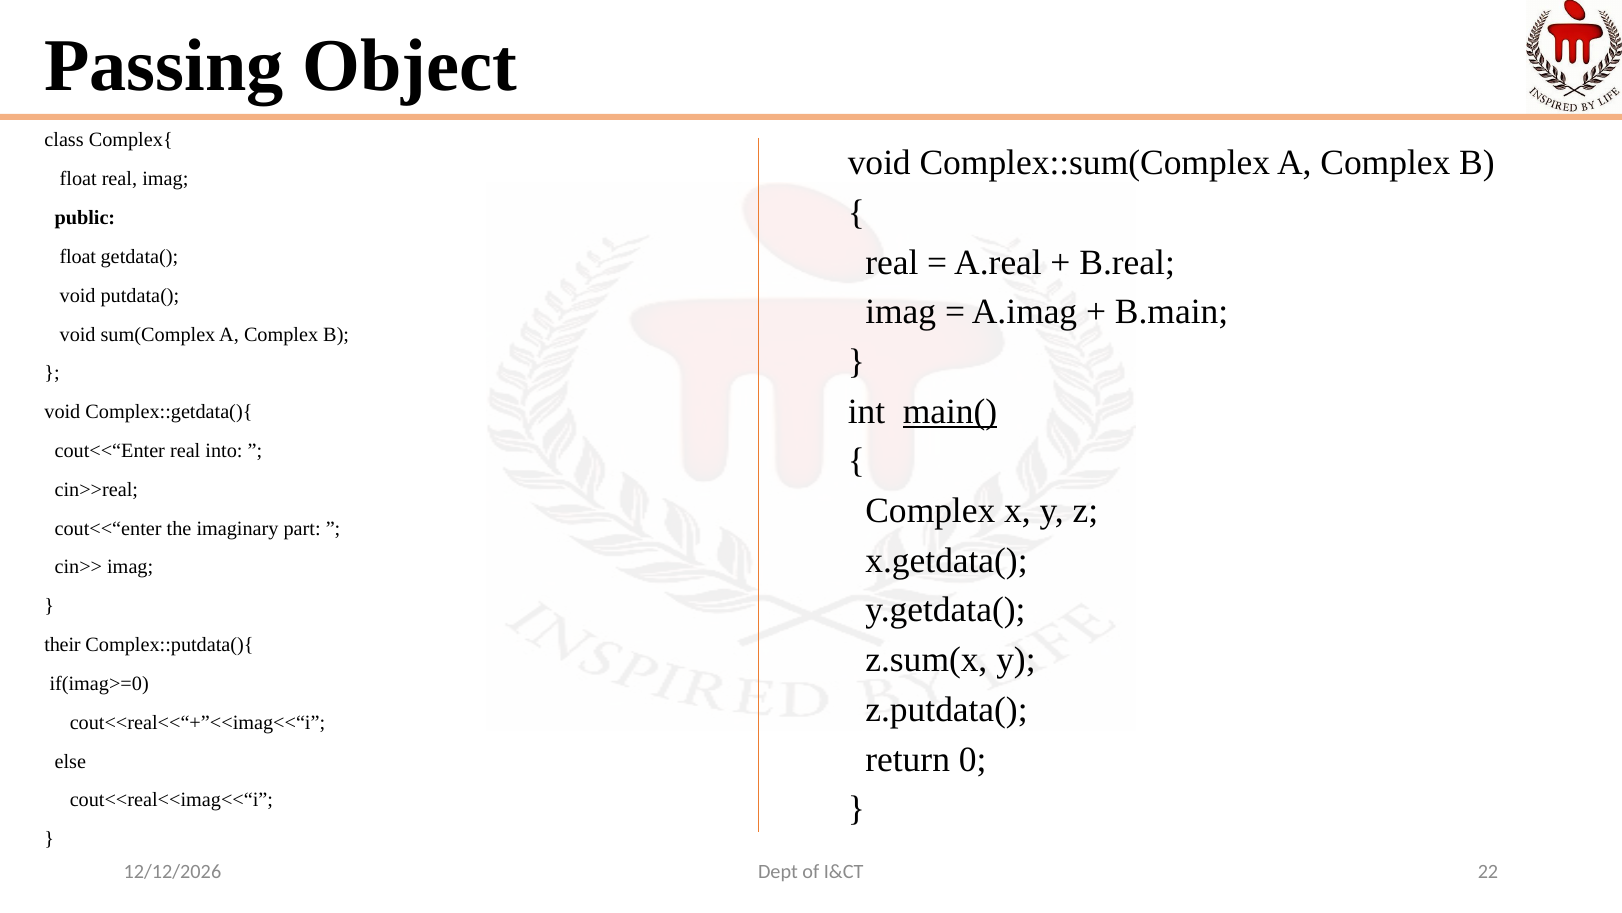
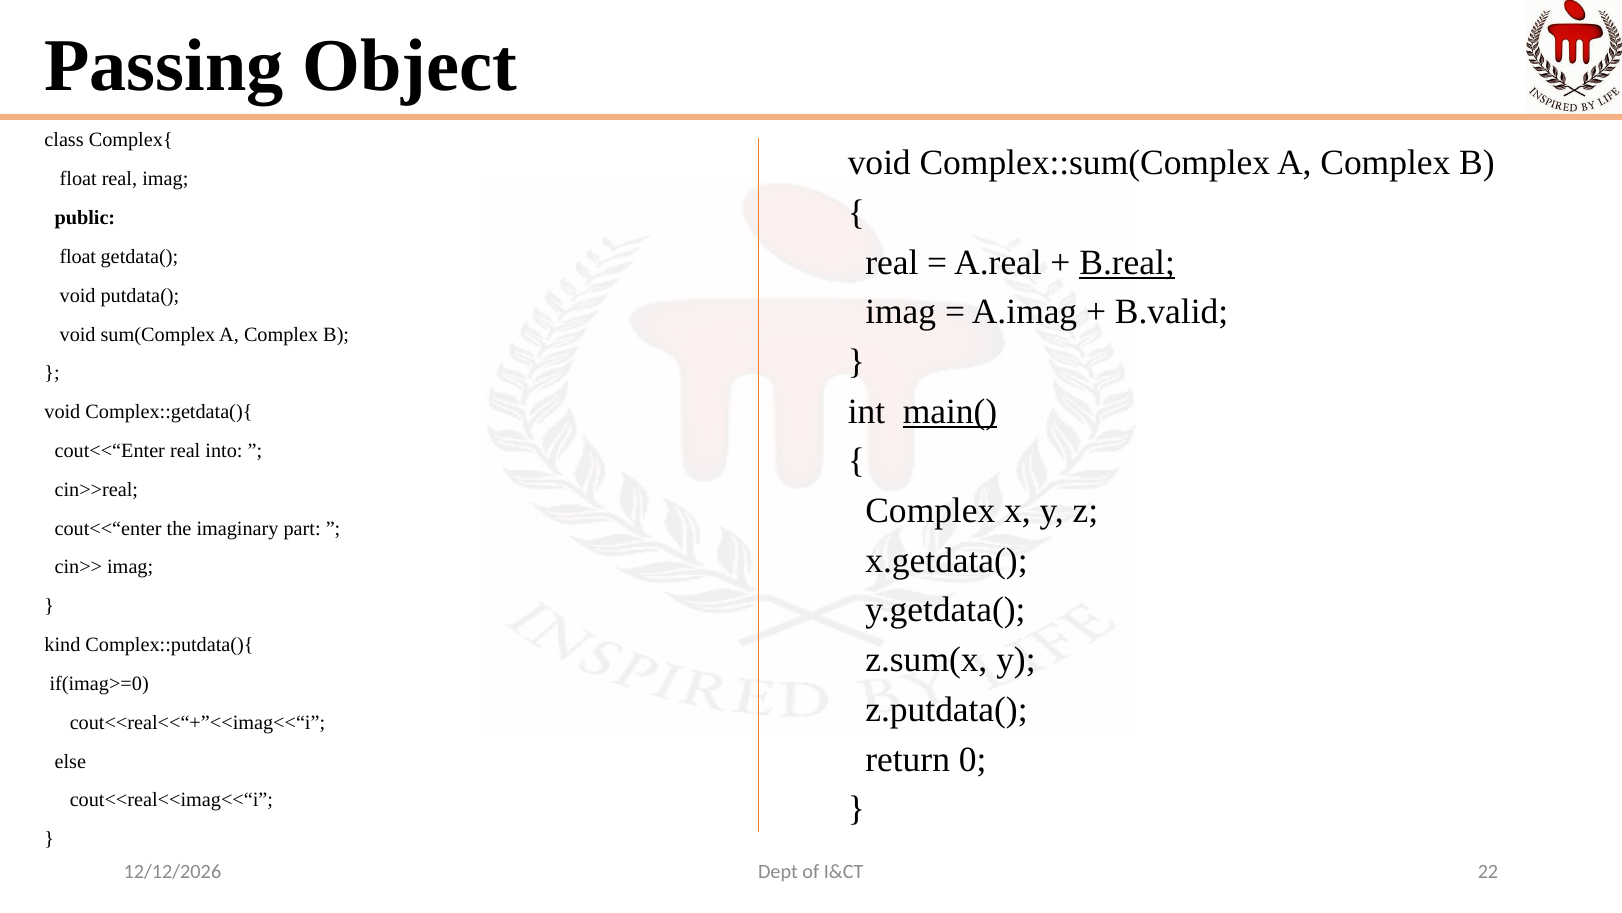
B.real underline: none -> present (1127, 262)
B.main: B.main -> B.valid (1172, 312)
their: their -> kind (62, 644)
